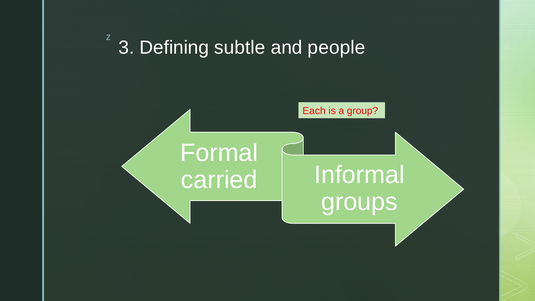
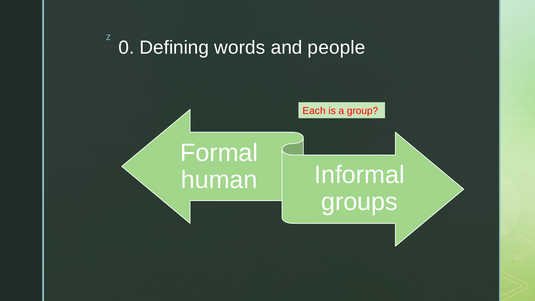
3: 3 -> 0 (126, 48)
subtle: subtle -> words (240, 48)
carried: carried -> human (219, 180)
